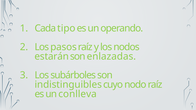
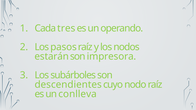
tipo: tipo -> tres (66, 28)
enlazadas: enlazadas -> impresora (111, 57)
indistinguibles: indistinguibles -> descendientes (68, 85)
